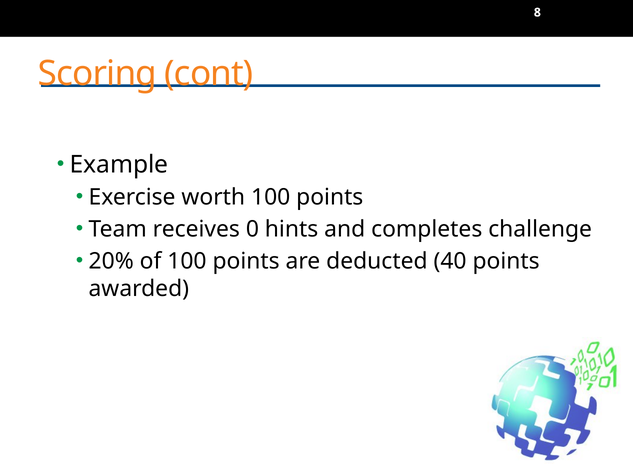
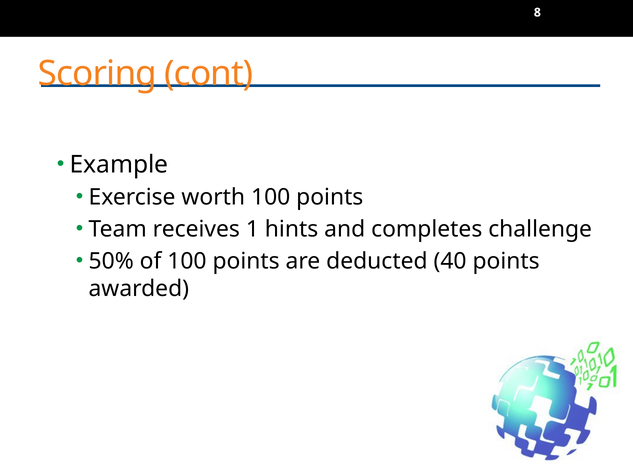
0: 0 -> 1 (252, 230)
20%: 20% -> 50% (111, 262)
